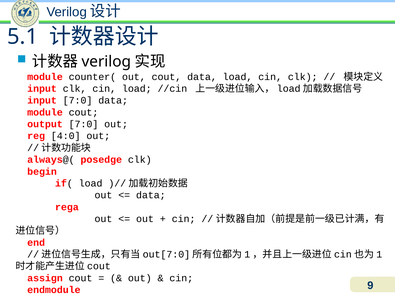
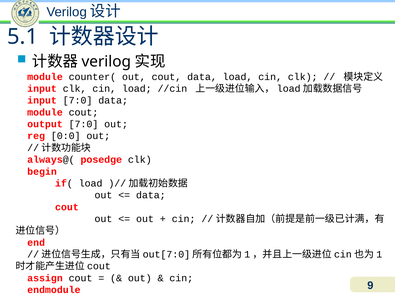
4:0: 4:0 -> 0:0 (66, 136)
rega: rega -> cout (67, 207)
